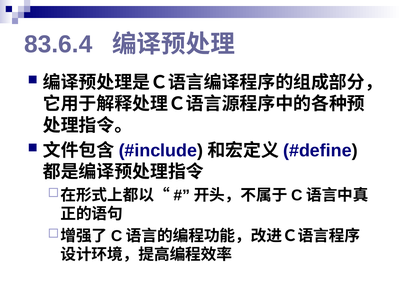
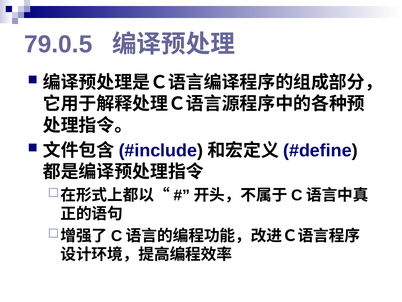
83.6.4: 83.6.4 -> 79.0.5 (58, 44)
